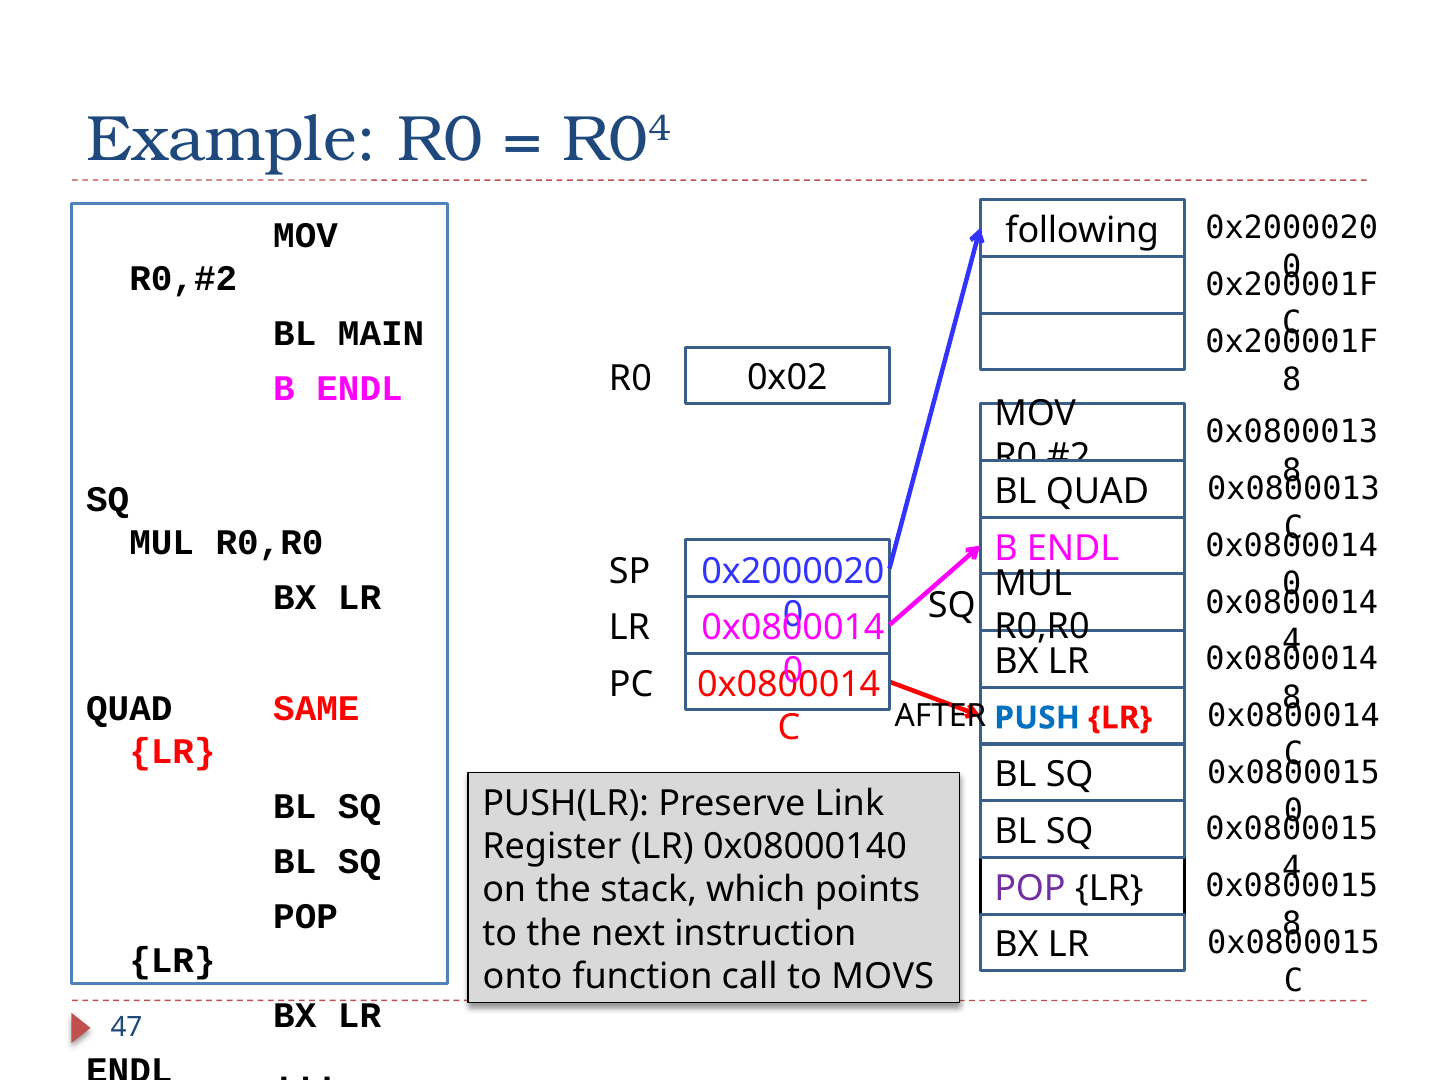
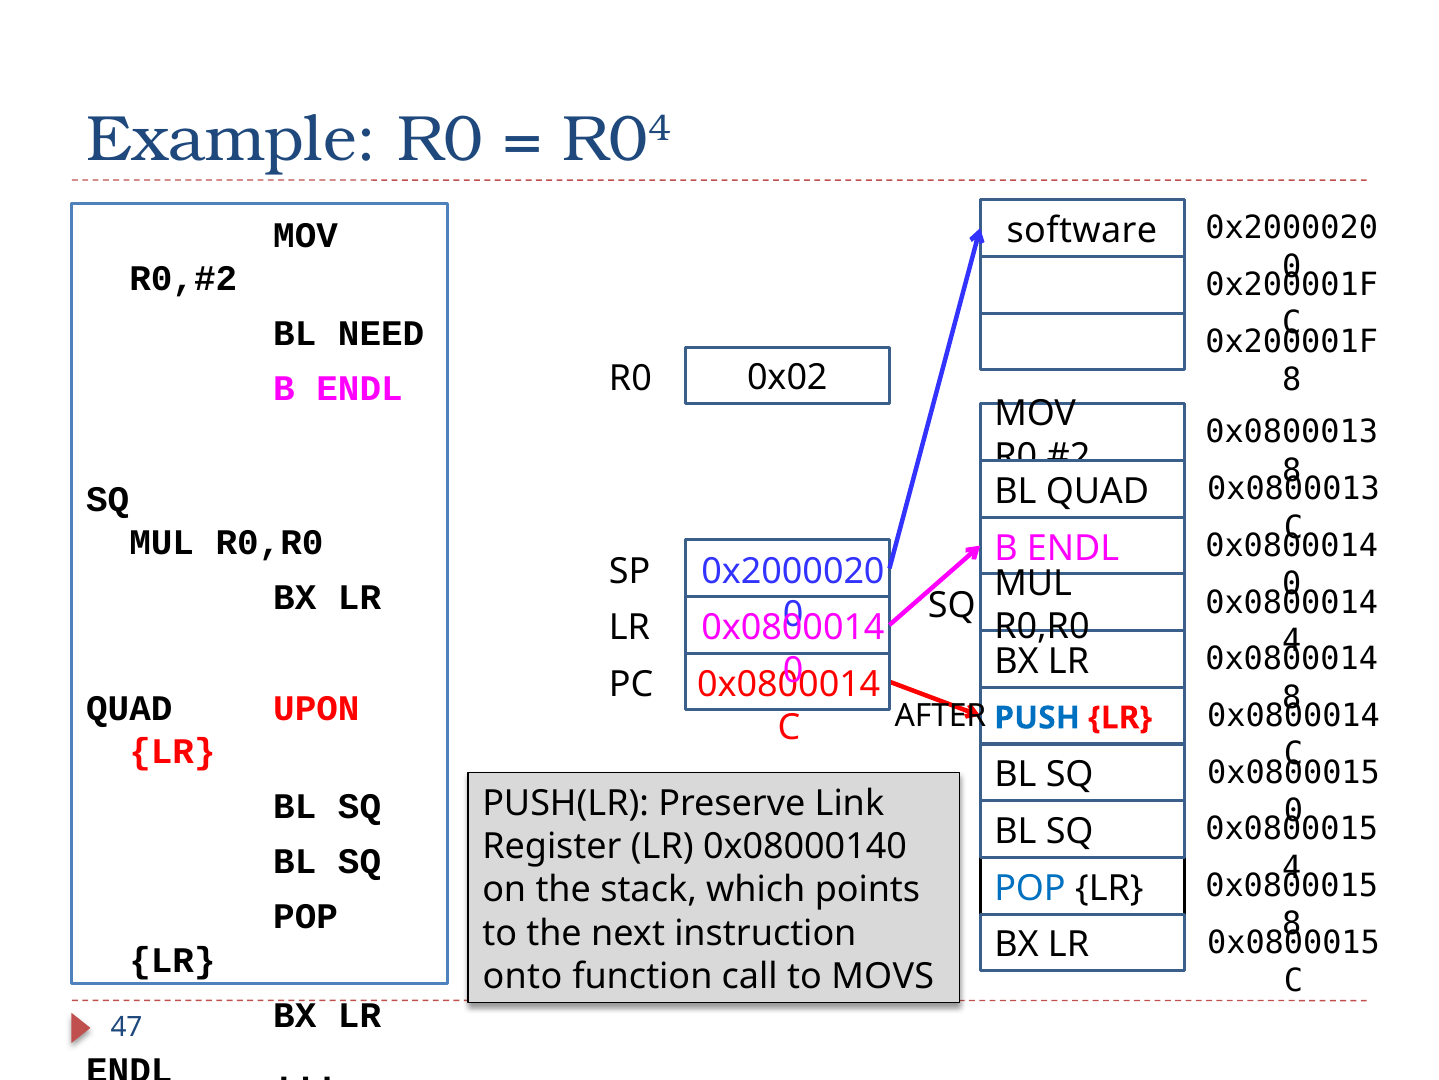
following: following -> software (1082, 230)
MAIN: MAIN -> NEED (381, 333)
SAME: SAME -> UPON (316, 708)
POP colour: purple -> blue (1030, 888)
